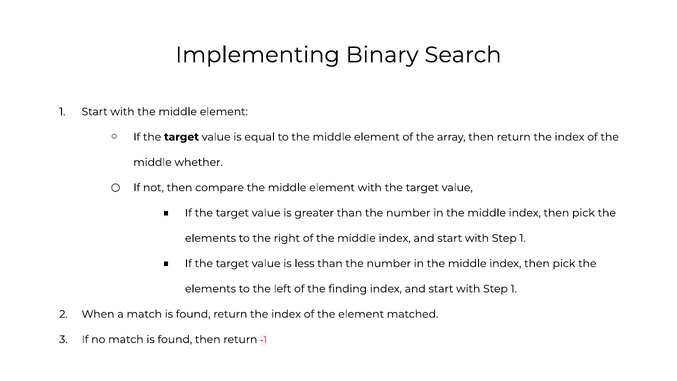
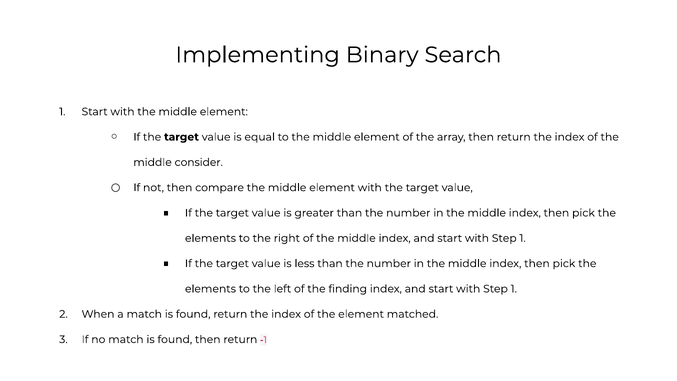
whether: whether -> consider (199, 162)
